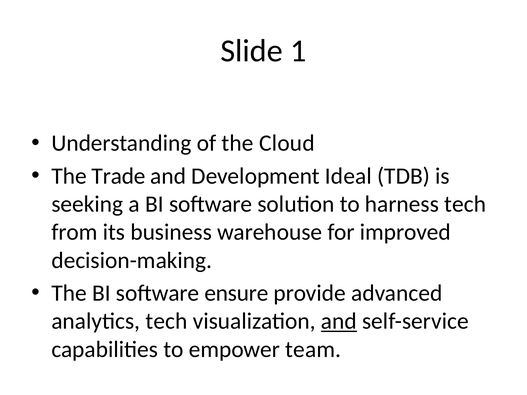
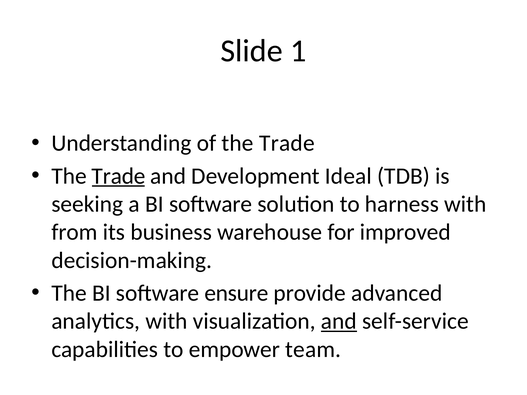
of the Cloud: Cloud -> Trade (287, 143)
Trade underline: none -> present (119, 176)
harness tech: tech -> with (465, 204)
analytics tech: tech -> with (167, 321)
